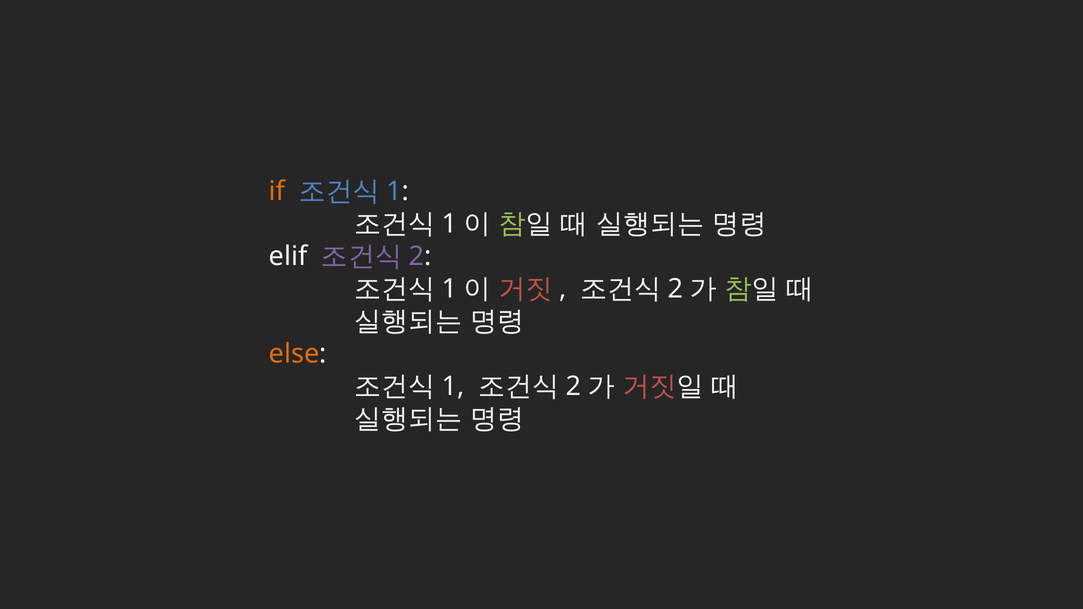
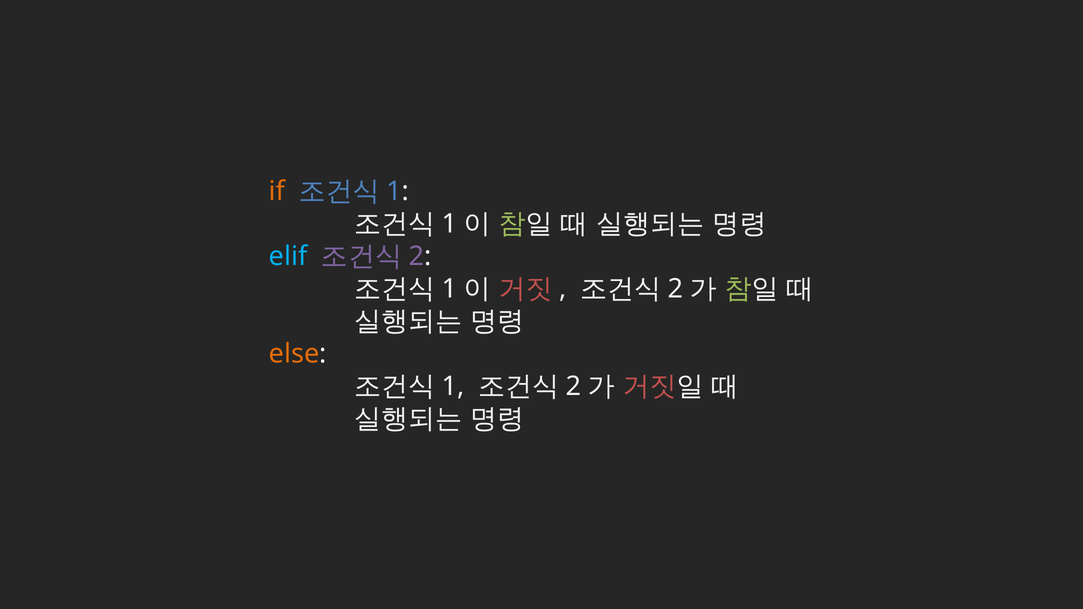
elif colour: white -> light blue (288, 256)
